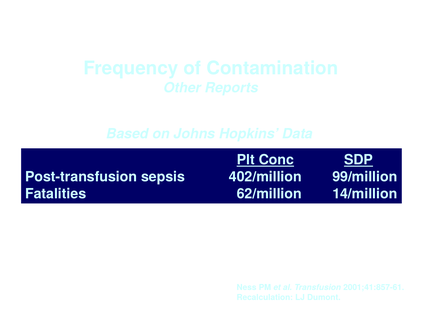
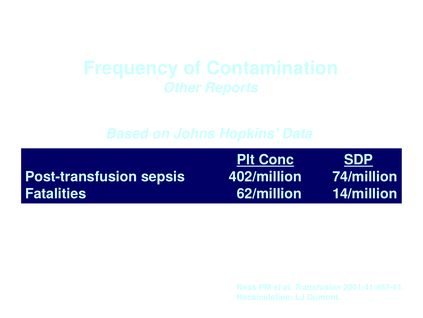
99/million: 99/million -> 74/million (365, 176)
